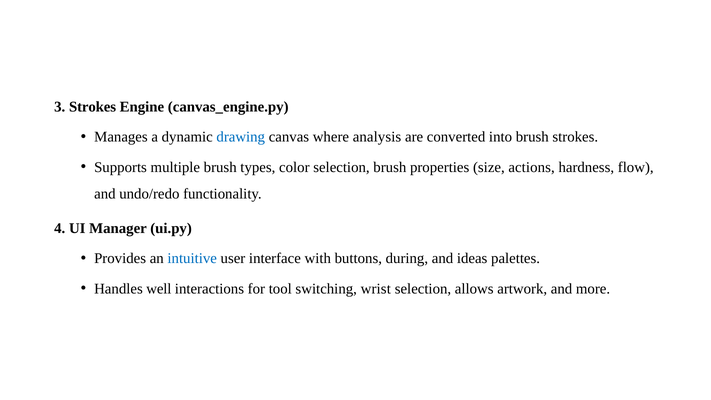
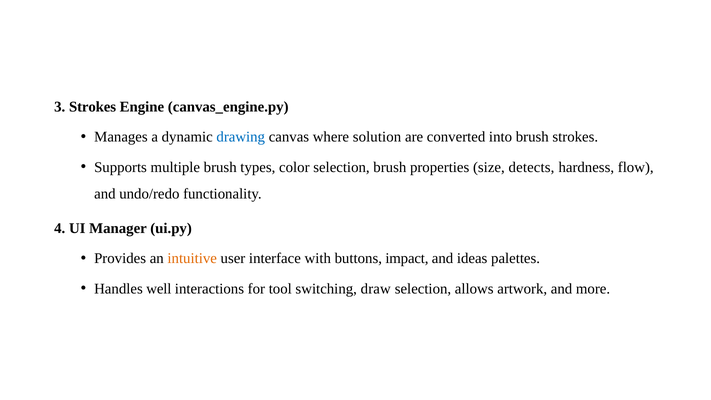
analysis: analysis -> solution (377, 137)
actions: actions -> detects (532, 167)
intuitive colour: blue -> orange (192, 258)
during: during -> impact (407, 258)
wrist: wrist -> draw (376, 289)
